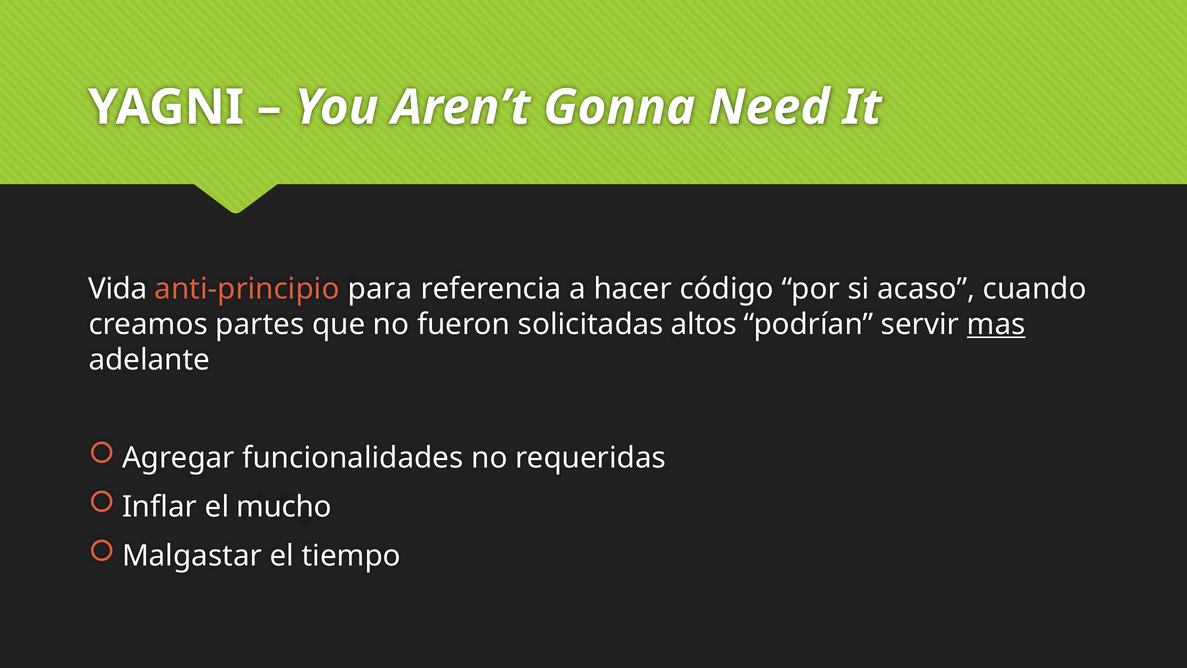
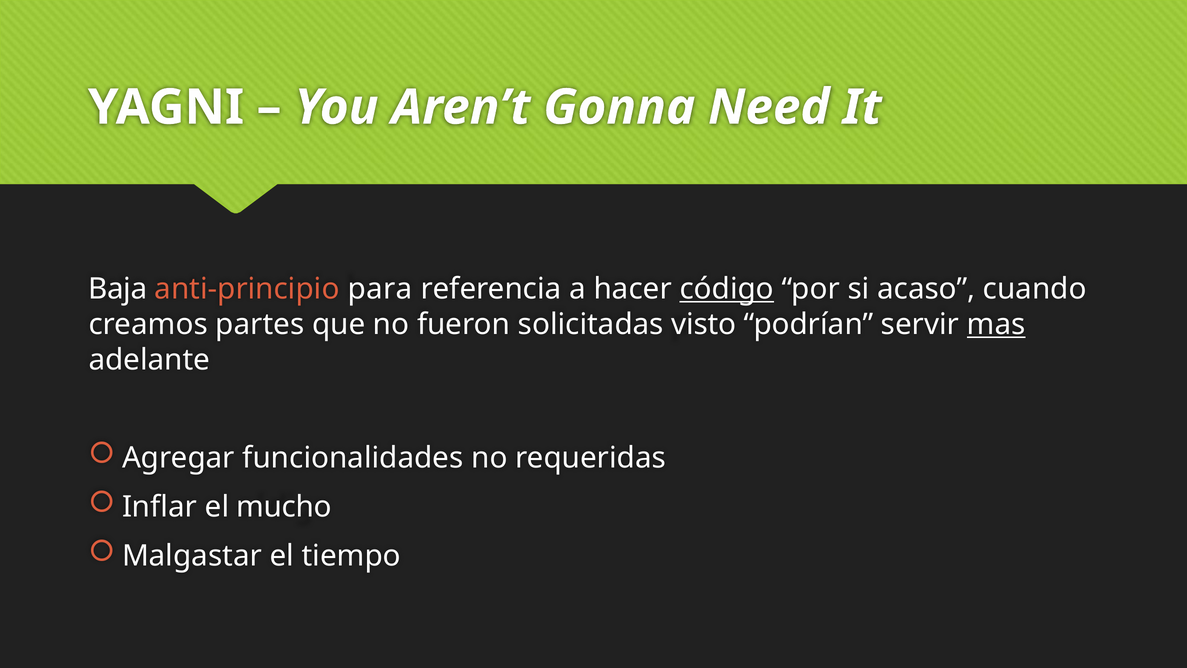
Vida: Vida -> Baja (118, 289)
código underline: none -> present (727, 289)
altos: altos -> visto (704, 324)
